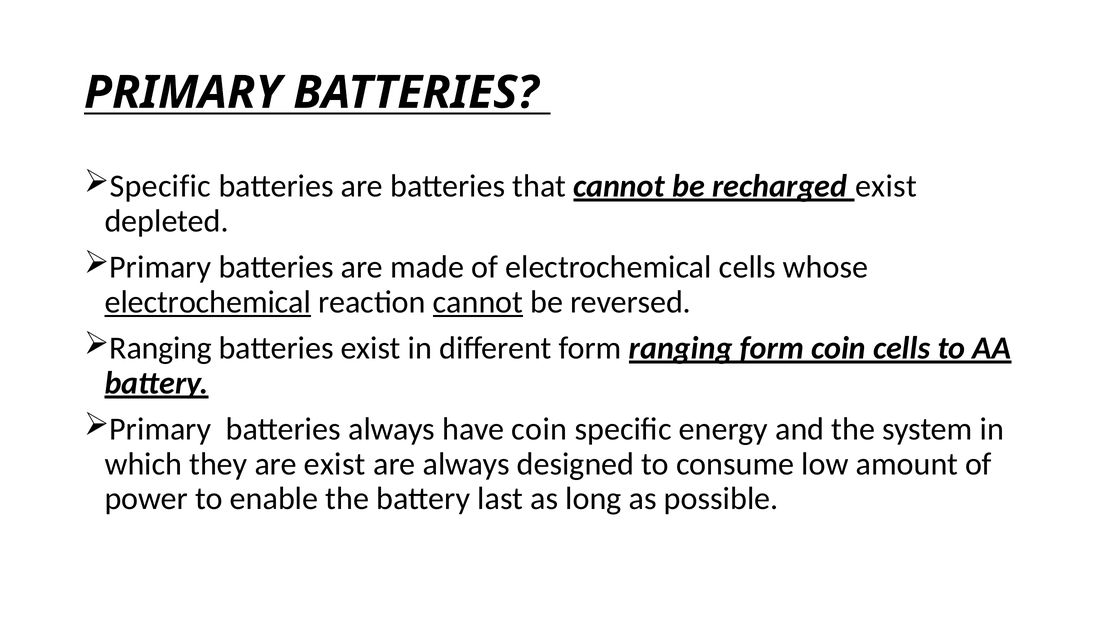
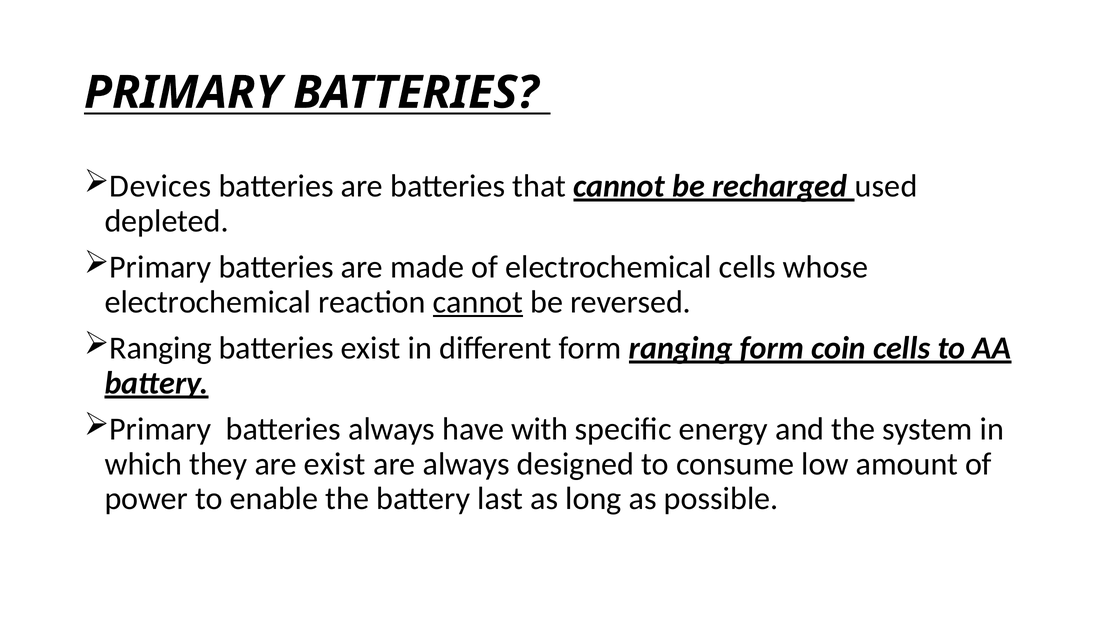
Specific: Specific -> Devices (160, 186)
recharged exist: exist -> used (886, 186)
electrochemical underline: present -> none (208, 302)
have coin: coin -> with (540, 429)
